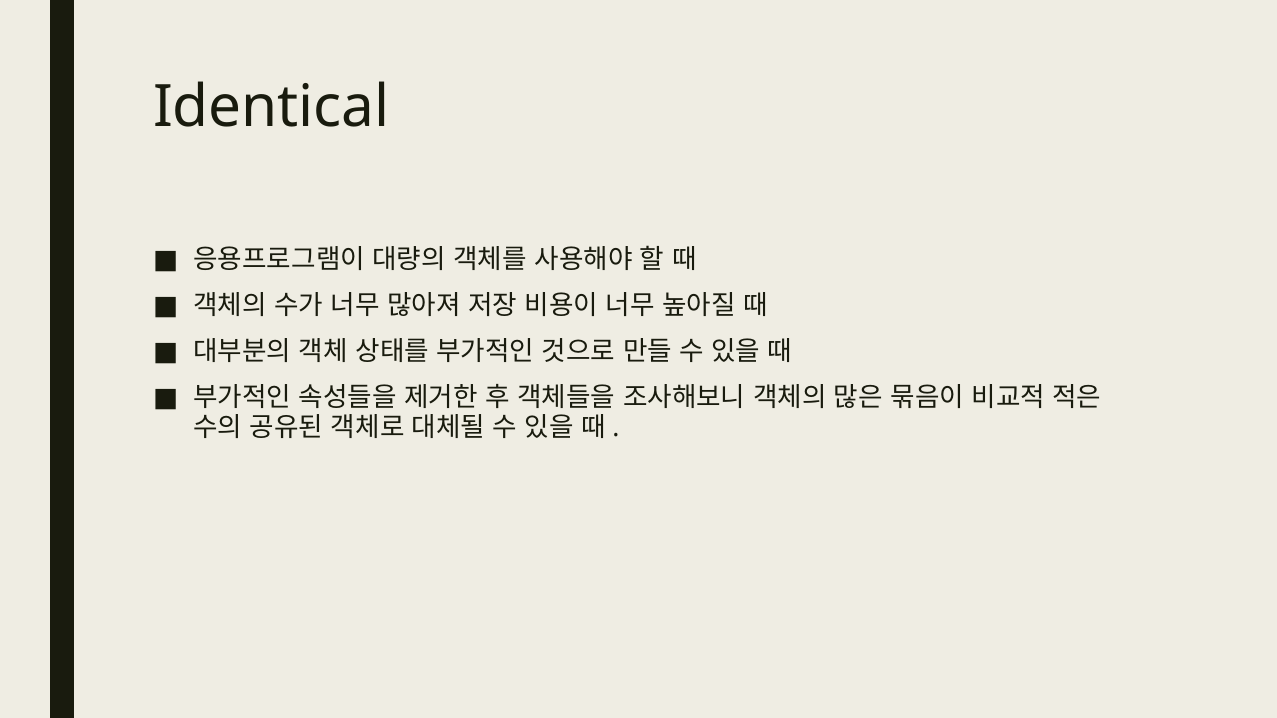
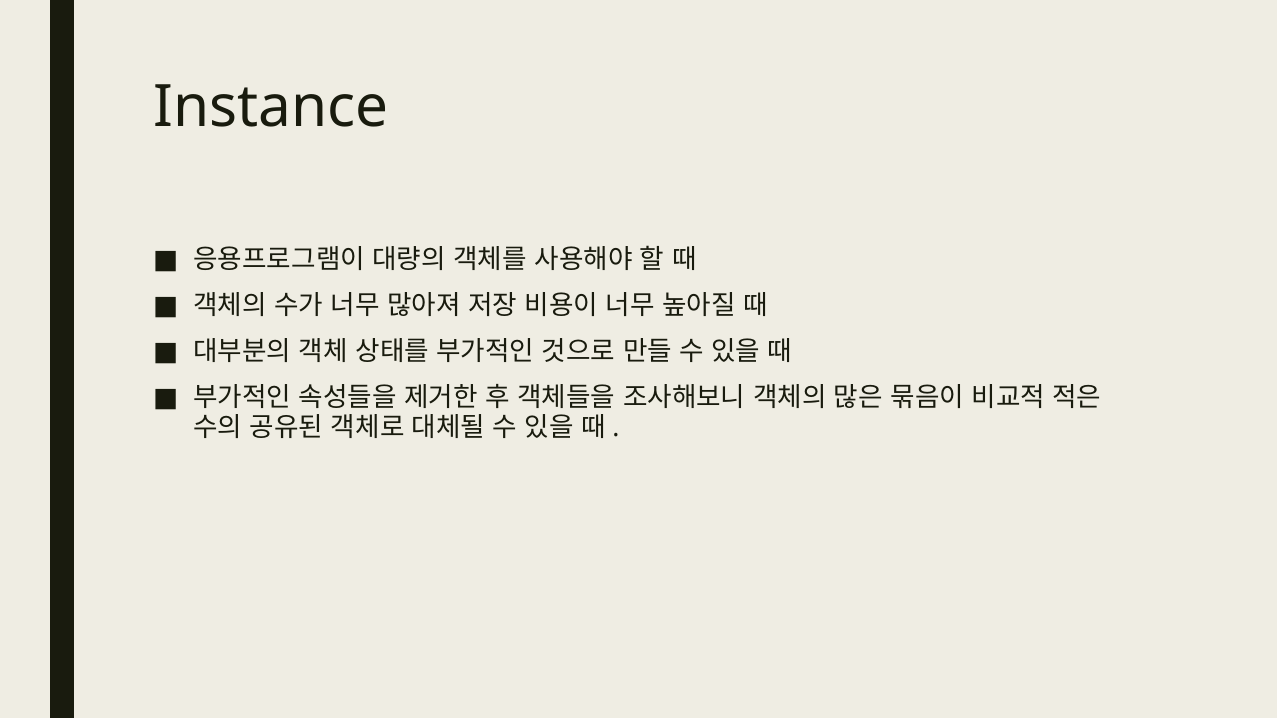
Identical: Identical -> Instance (271, 107)
